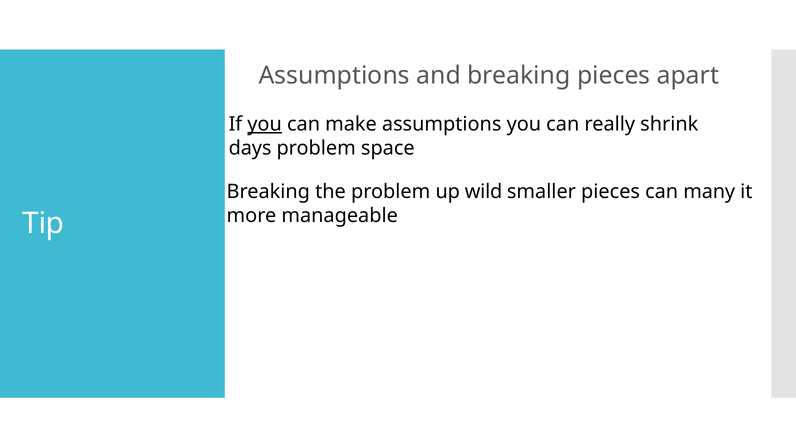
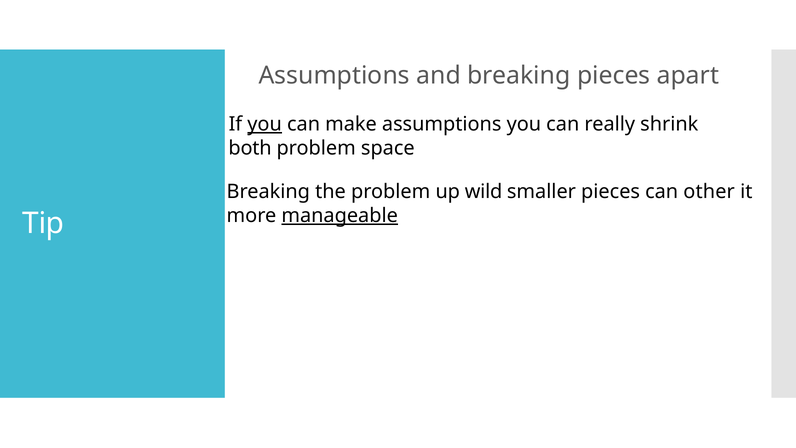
days: days -> both (250, 148)
many: many -> other (709, 192)
manageable underline: none -> present (340, 215)
